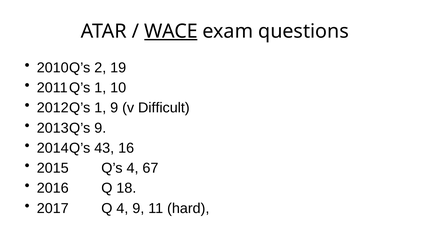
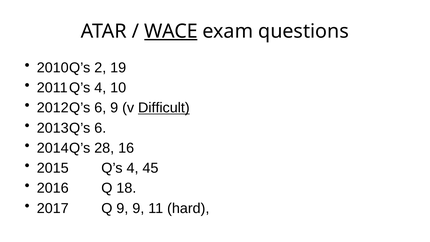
1: 1 -> 4 (100, 88)
1: 1 -> 6 (100, 108)
Difficult underline: none -> present (164, 108)
9: 9 -> 6 (100, 128)
43: 43 -> 28 (104, 148)
67: 67 -> 45 (150, 168)
Q 4: 4 -> 9 (122, 208)
